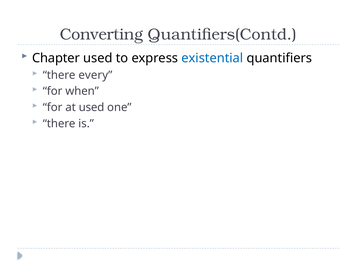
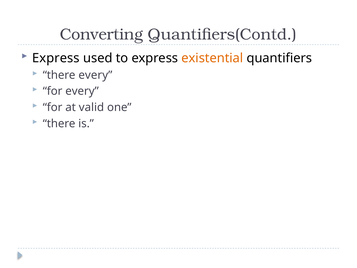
Chapter: Chapter -> Express (56, 58)
existential colour: blue -> orange (212, 58)
for when: when -> every (82, 91)
at used: used -> valid (91, 107)
